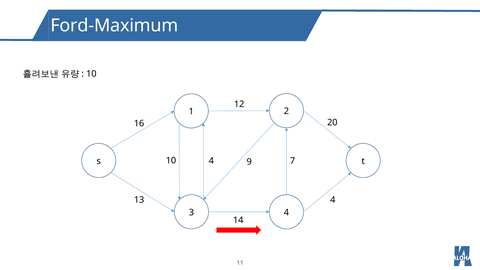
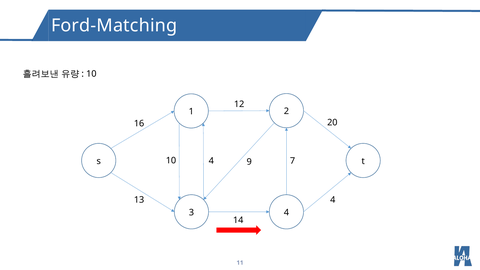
Ford-Maximum: Ford-Maximum -> Ford-Matching (114, 25)
